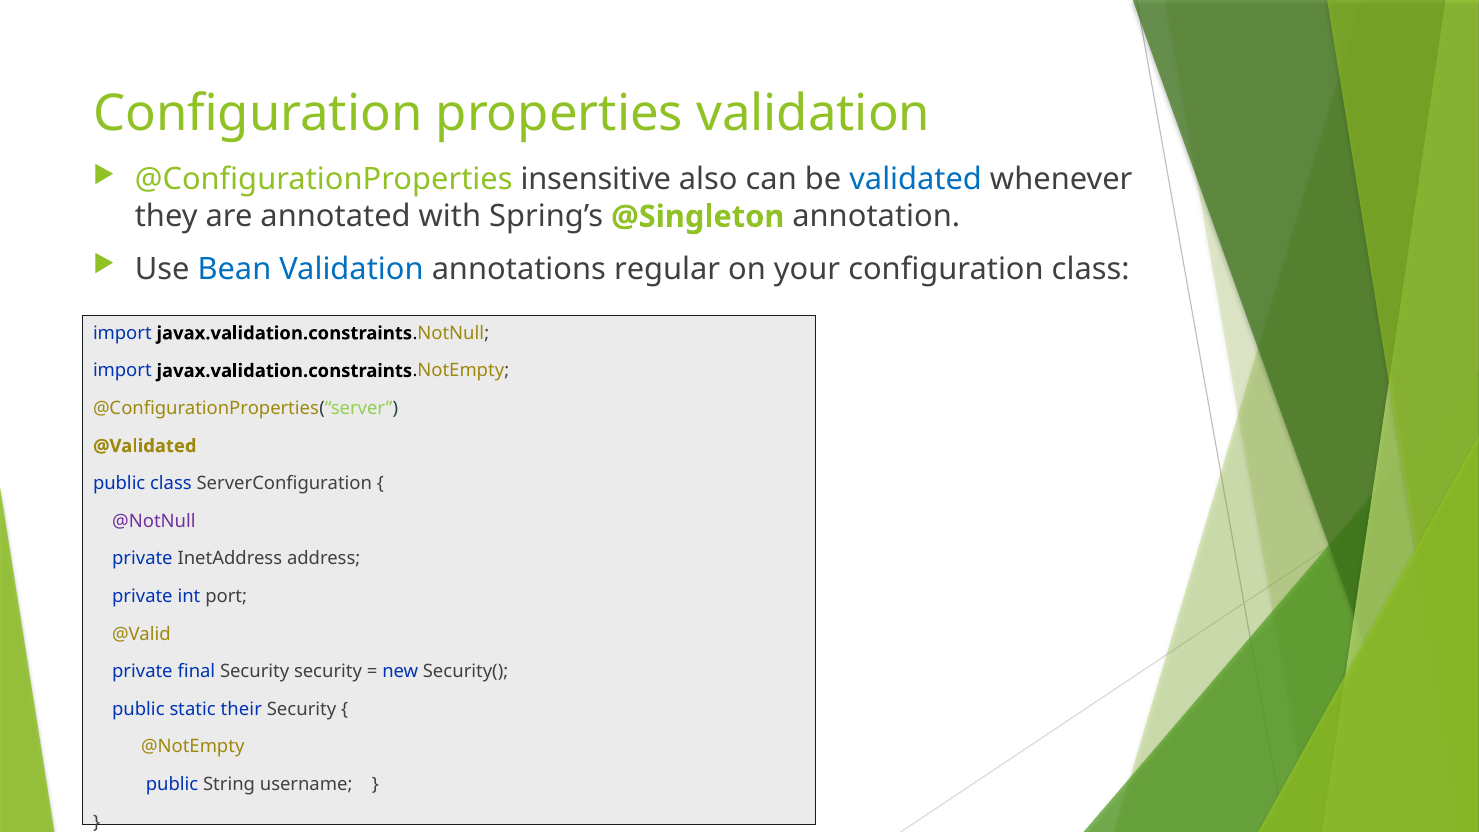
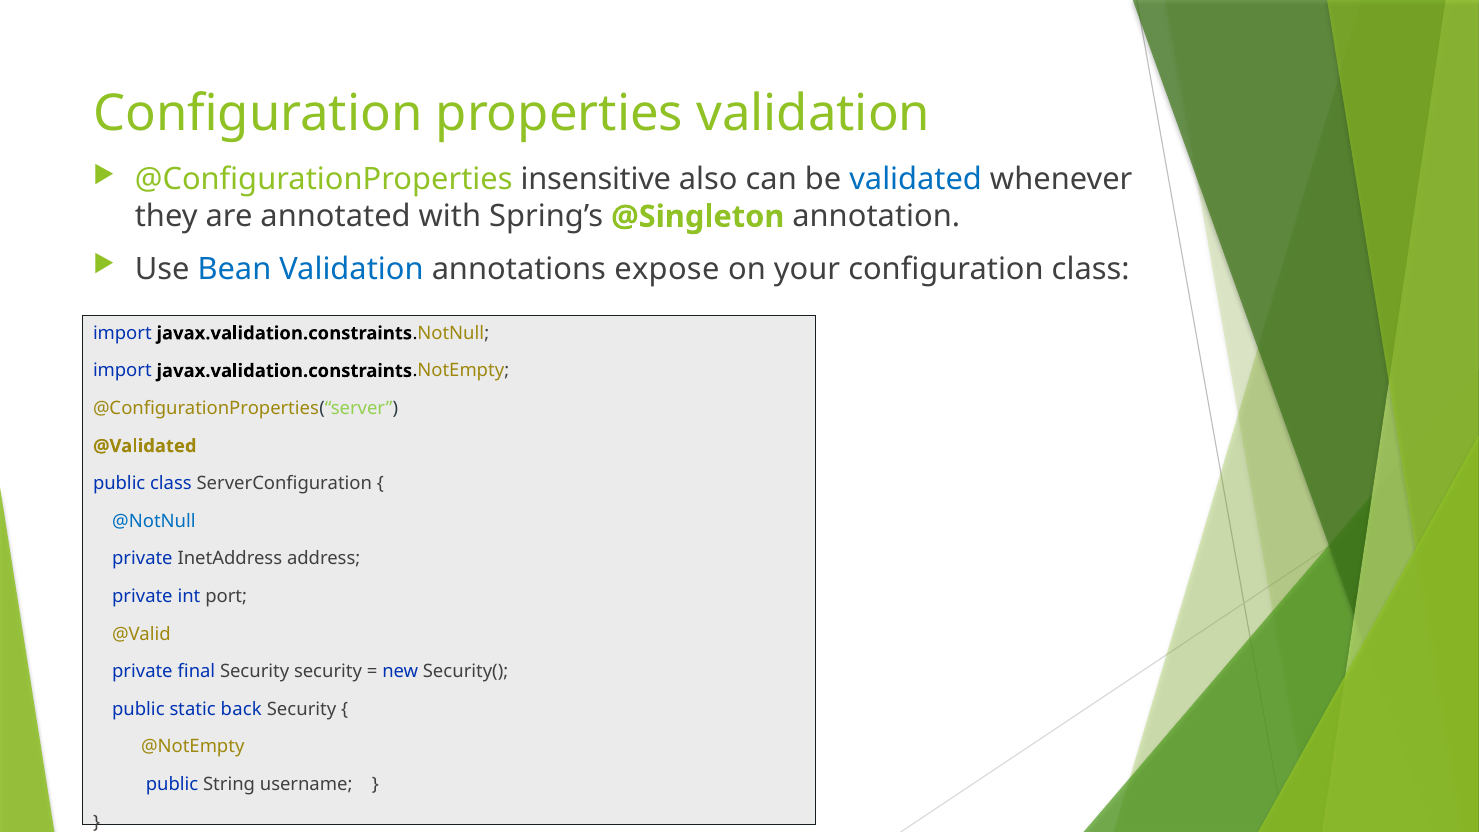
regular: regular -> expose (667, 269)
@NotNull colour: purple -> blue (154, 521)
their: their -> back (241, 709)
